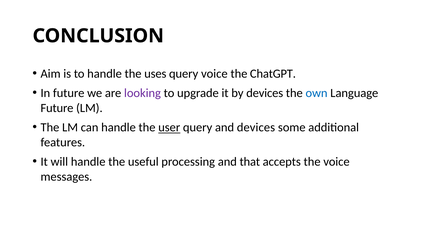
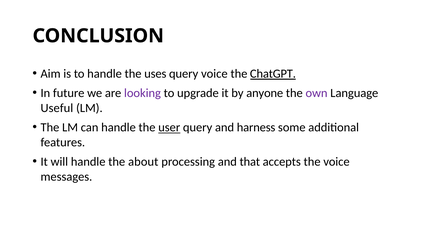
ChatGPT underline: none -> present (273, 74)
by devices: devices -> anyone (265, 93)
own colour: blue -> purple (317, 93)
Future: Future -> Useful (57, 108)
and devices: devices -> harness (256, 128)
useful: useful -> about (143, 162)
